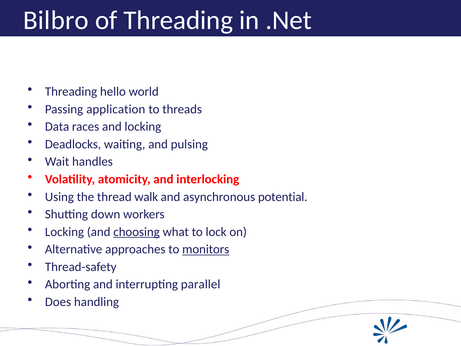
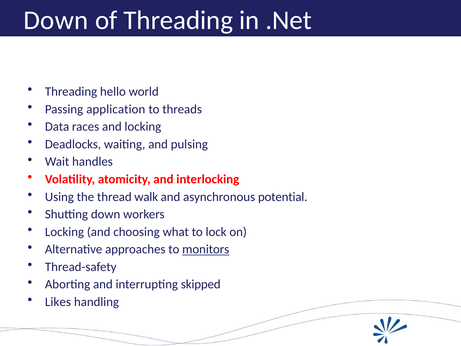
Bilbro: Bilbro -> Down (56, 20)
choosing underline: present -> none (137, 232)
parallel: parallel -> skipped (201, 284)
Does: Does -> Likes (58, 302)
